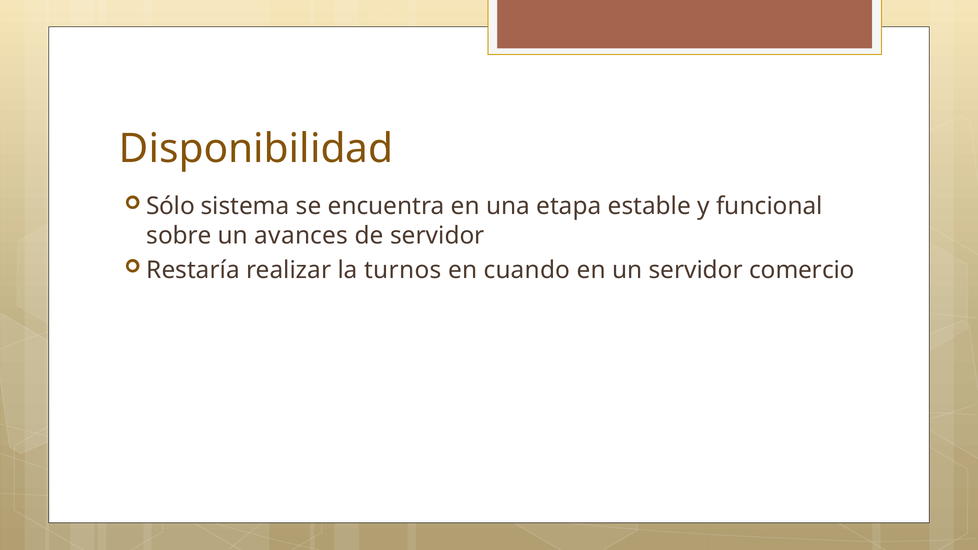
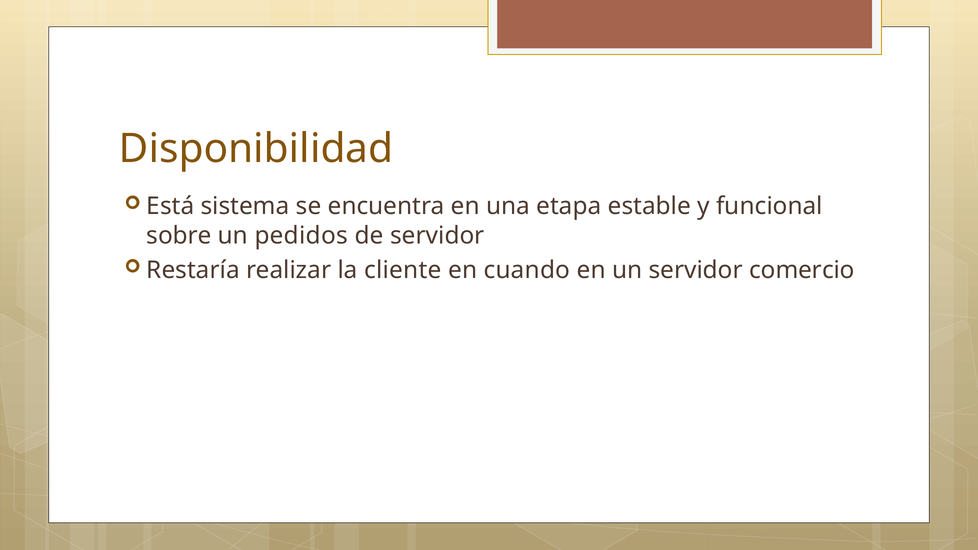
Sólo: Sólo -> Está (170, 206)
avances: avances -> pedidos (301, 236)
turnos: turnos -> cliente (403, 270)
